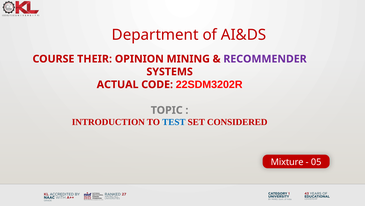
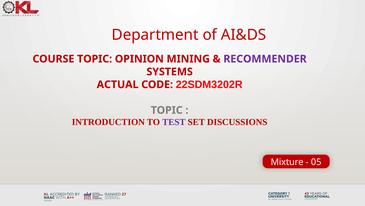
COURSE THEIR: THEIR -> TOPIC (95, 59)
TEST colour: blue -> purple (174, 122)
CONSIDERED: CONSIDERED -> DISCUSSIONS (237, 122)
